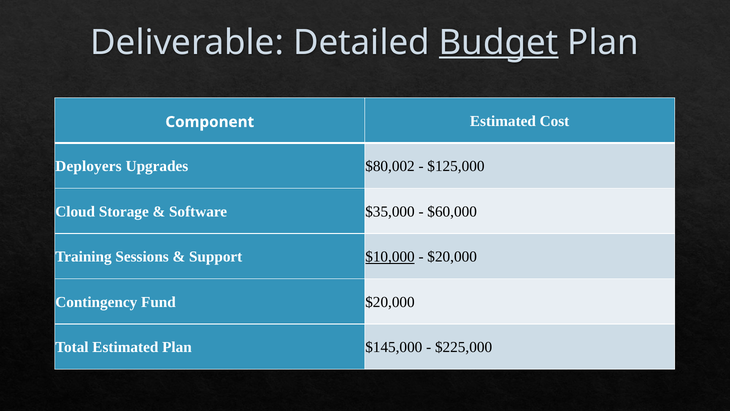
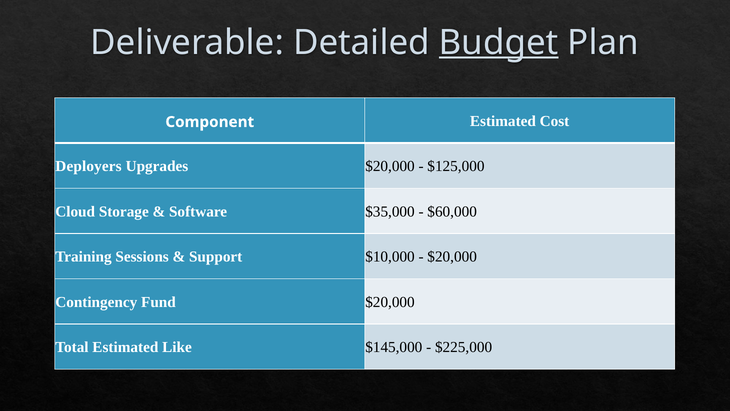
Upgrades $80,002: $80,002 -> $20,000 (390, 166)
$10,000 underline: present -> none (390, 257)
Estimated Plan: Plan -> Like (177, 347)
